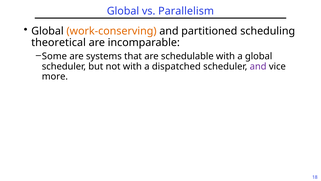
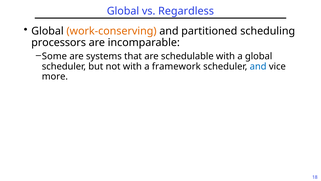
Parallelism: Parallelism -> Regardless (186, 11)
theoretical: theoretical -> processors (59, 43)
dispatched: dispatched -> framework (176, 66)
and colour: purple -> blue (258, 66)
